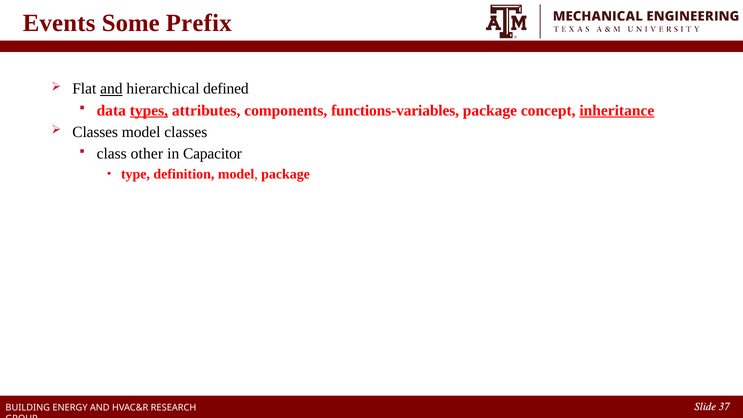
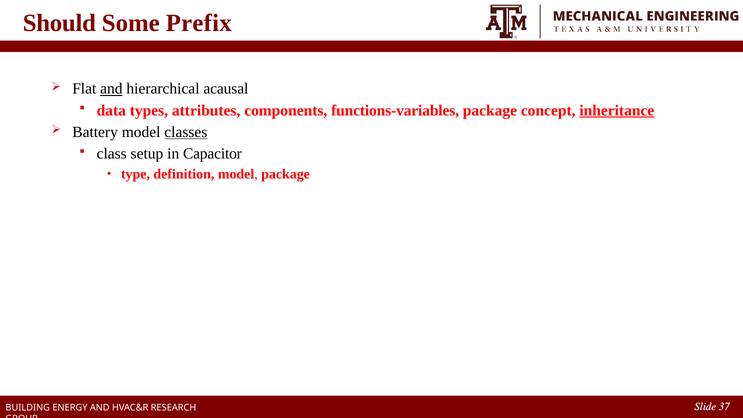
Events: Events -> Should (59, 23)
defined: defined -> acausal (226, 89)
types underline: present -> none (149, 110)
Classes: Classes -> Battery (95, 132)
classes underline: none -> present (186, 132)
other: other -> setup (147, 154)
